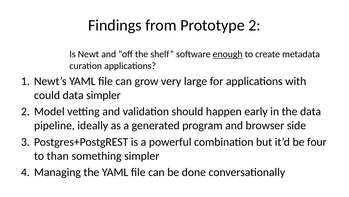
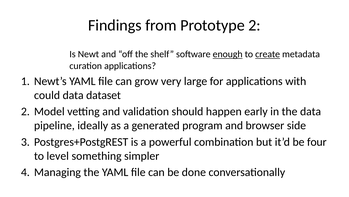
create underline: none -> present (268, 54)
data simpler: simpler -> dataset (103, 95)
than: than -> level (58, 155)
